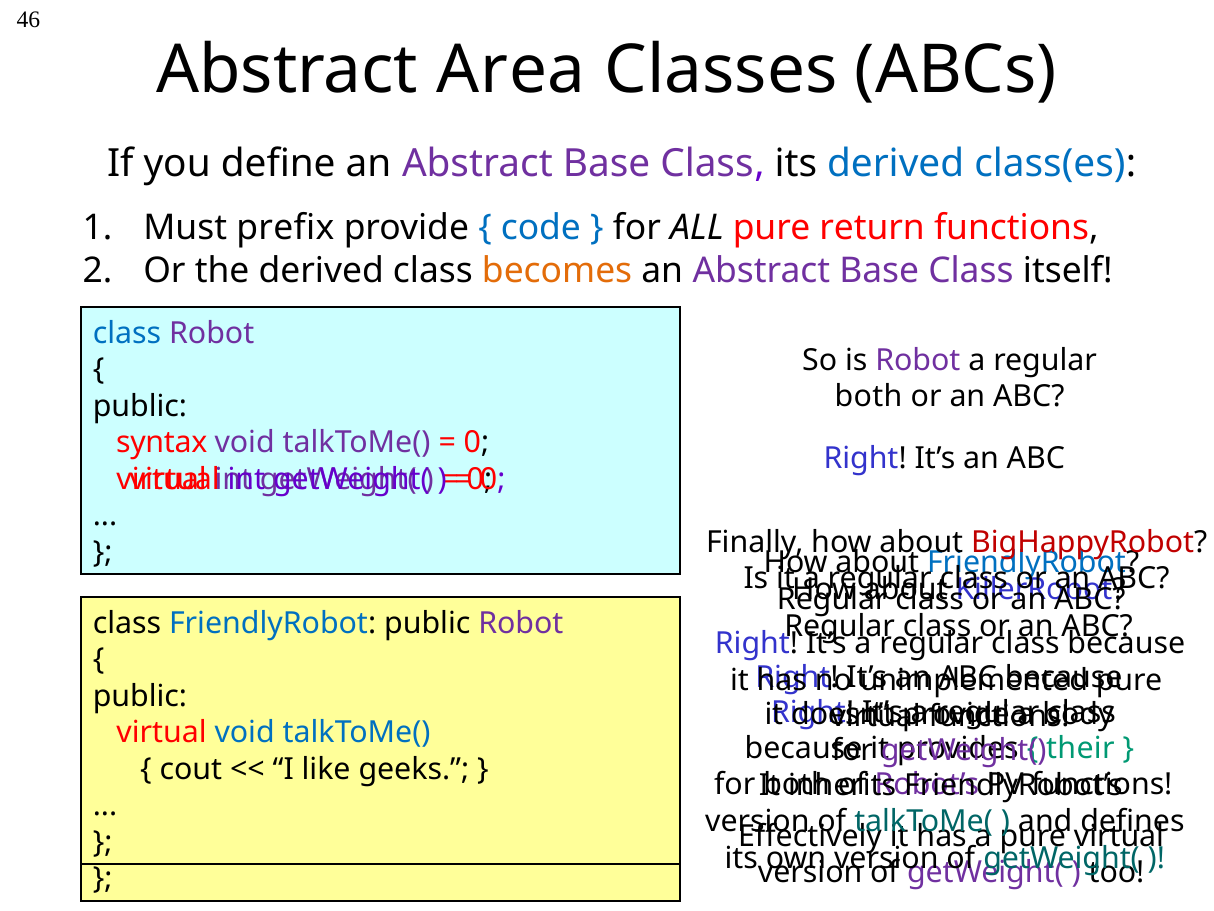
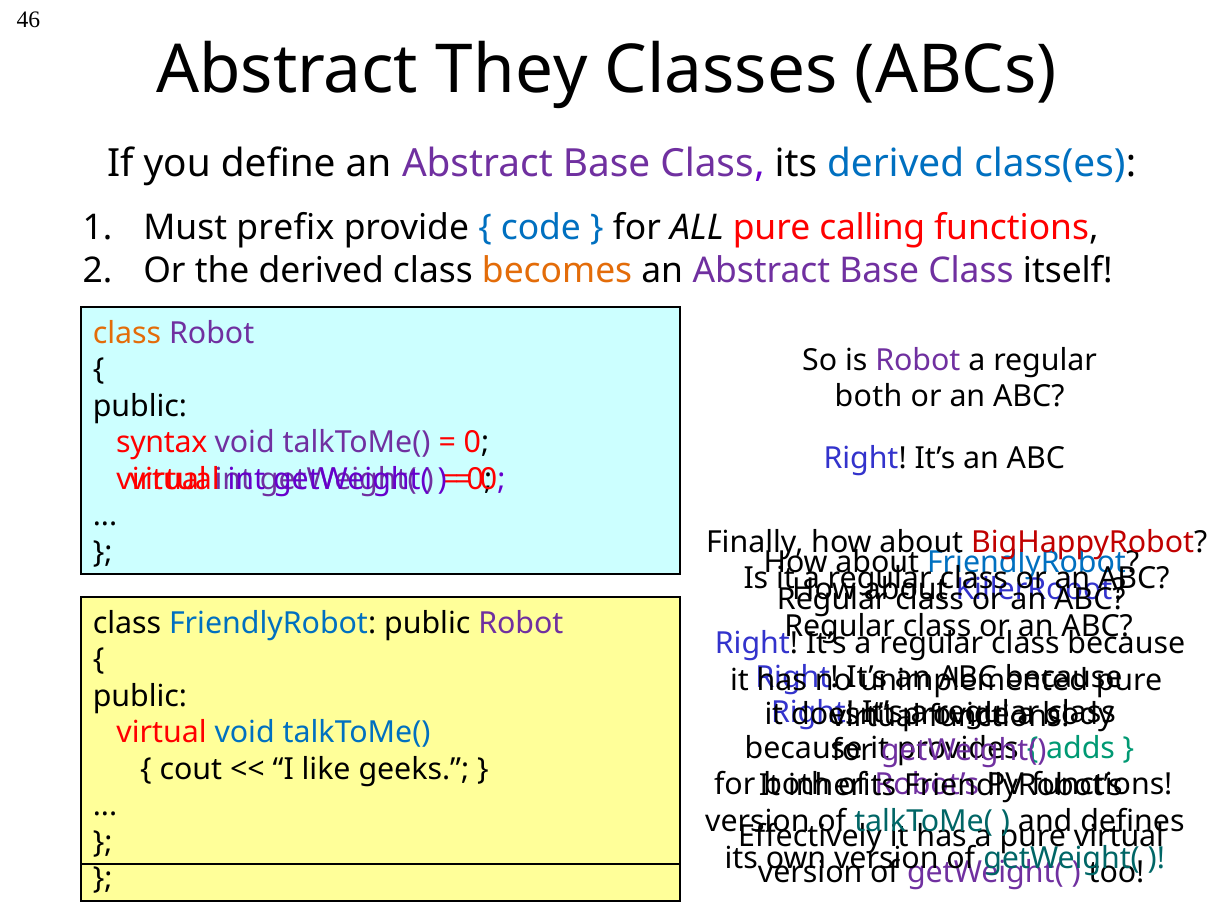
Area: Area -> They (512, 70)
pure return: return -> calling (872, 228)
class colour: blue -> orange (127, 333)
their: their -> adds (1081, 748)
